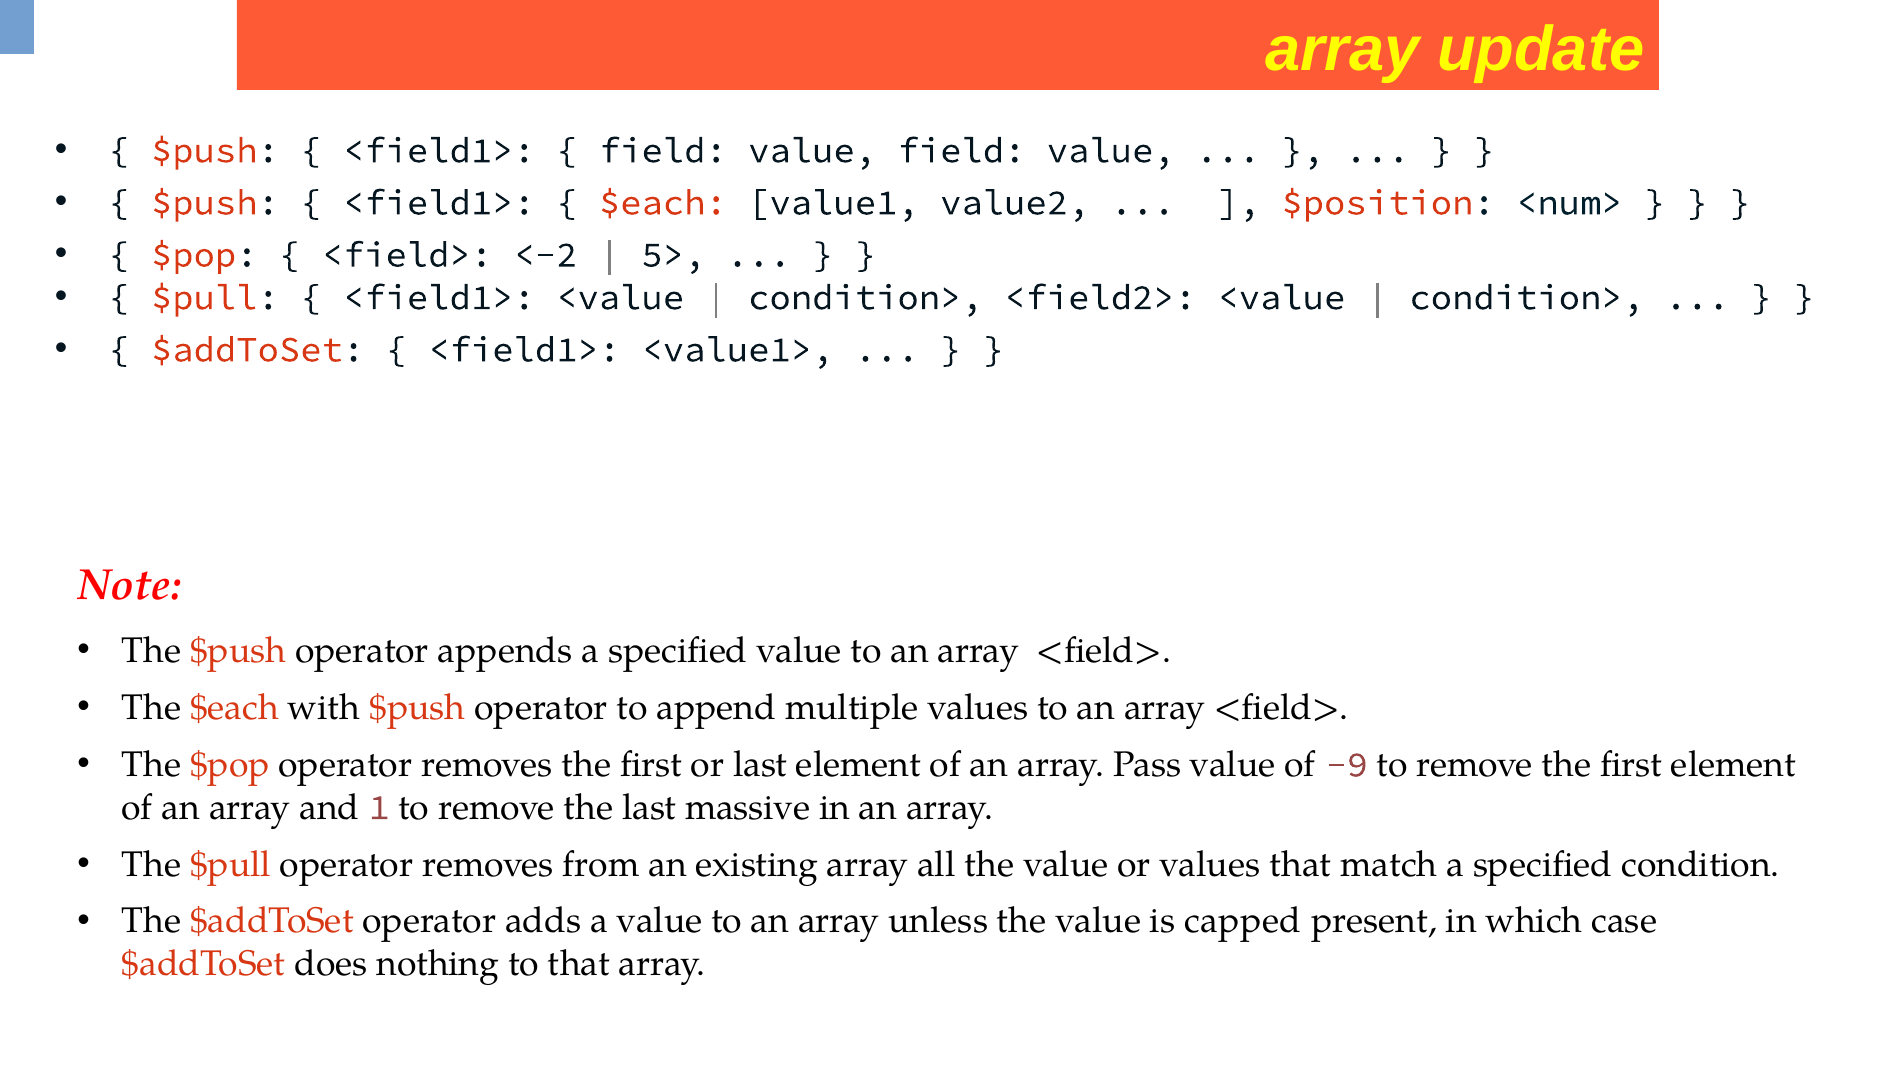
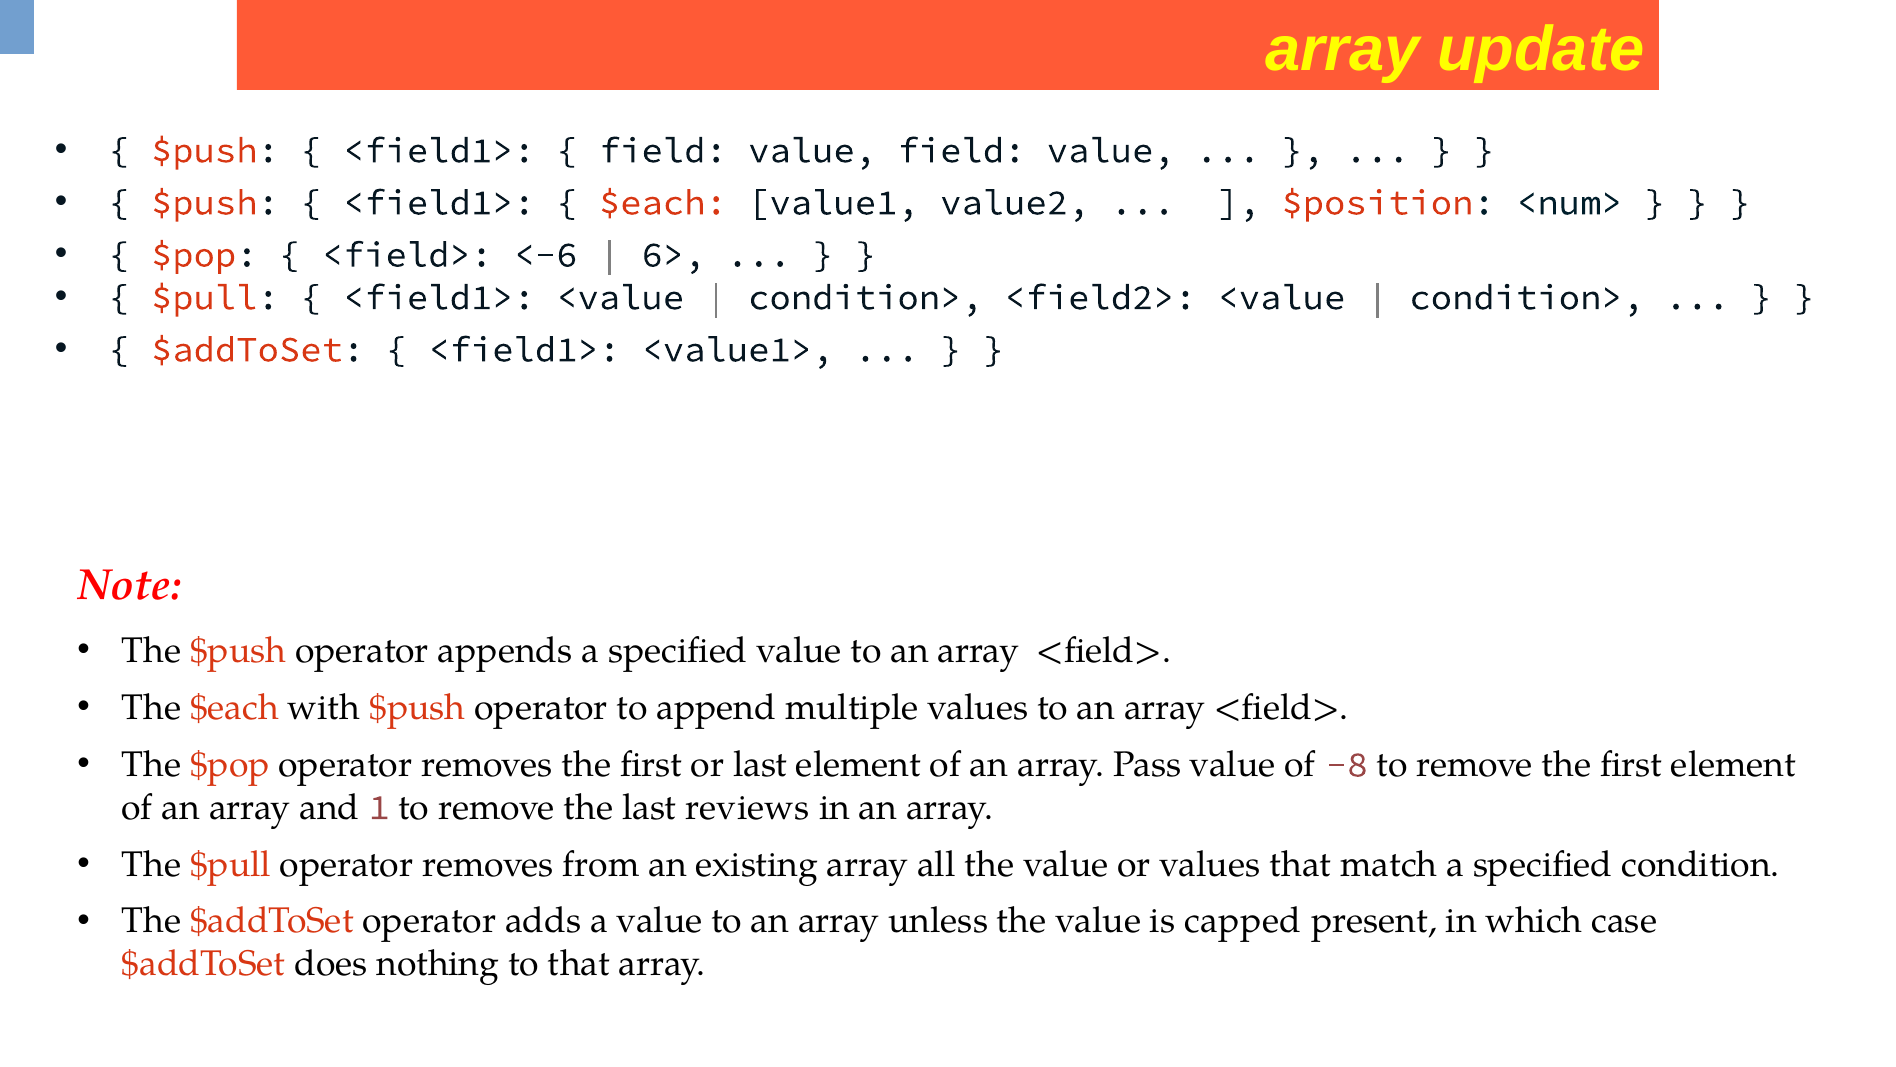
<-2: <-2 -> <-6 (546, 255)
5>: 5> -> 6> (674, 255)
-9: -9 -> -8 (1347, 764)
massive: massive -> reviews (748, 807)
